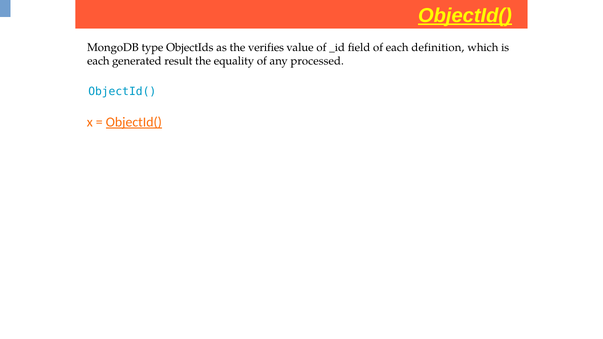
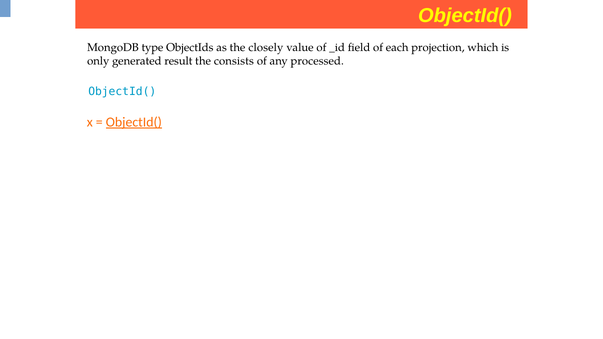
ObjectId( underline: present -> none (465, 16)
verifies: verifies -> closely (266, 47)
definition: definition -> projection (438, 47)
each: each -> only (98, 61)
equality: equality -> consists (234, 61)
